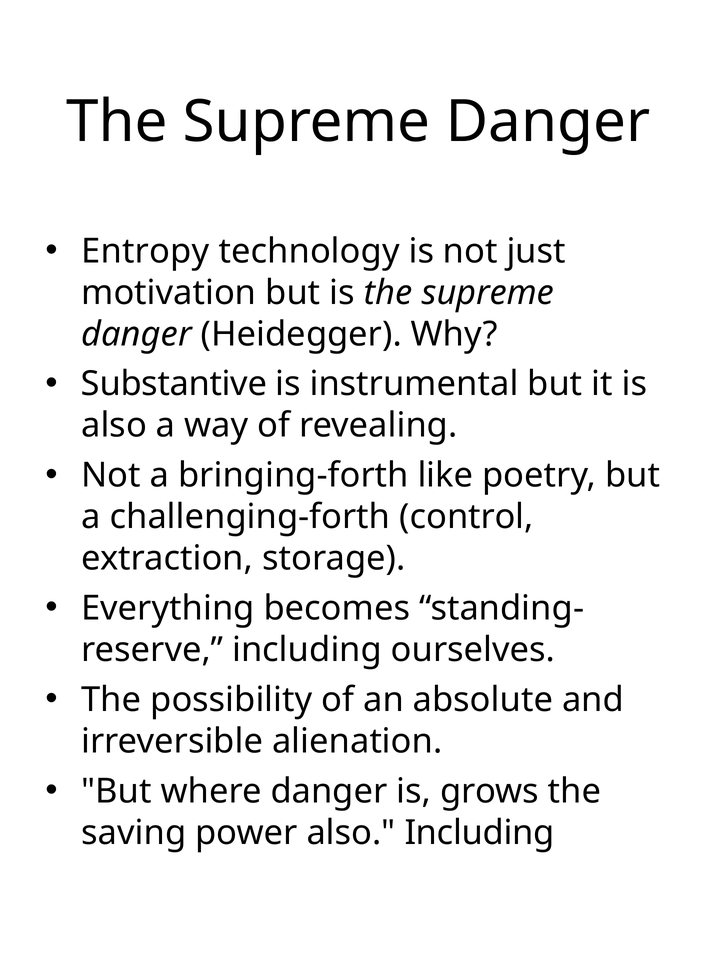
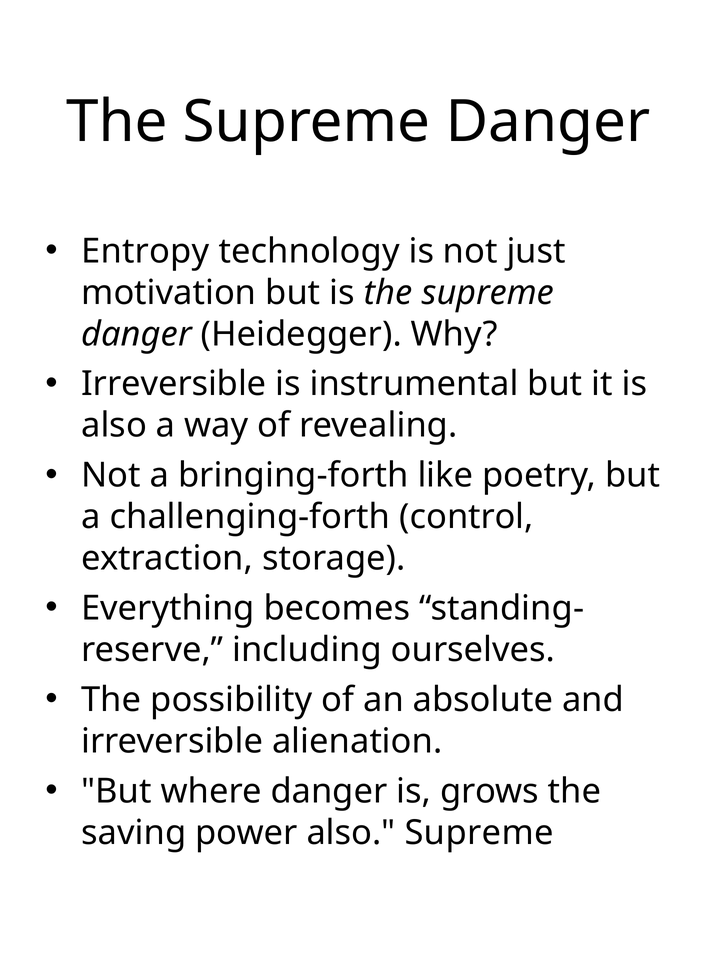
Substantive: Substantive -> Irreversible (174, 384)
also Including: Including -> Supreme (479, 832)
